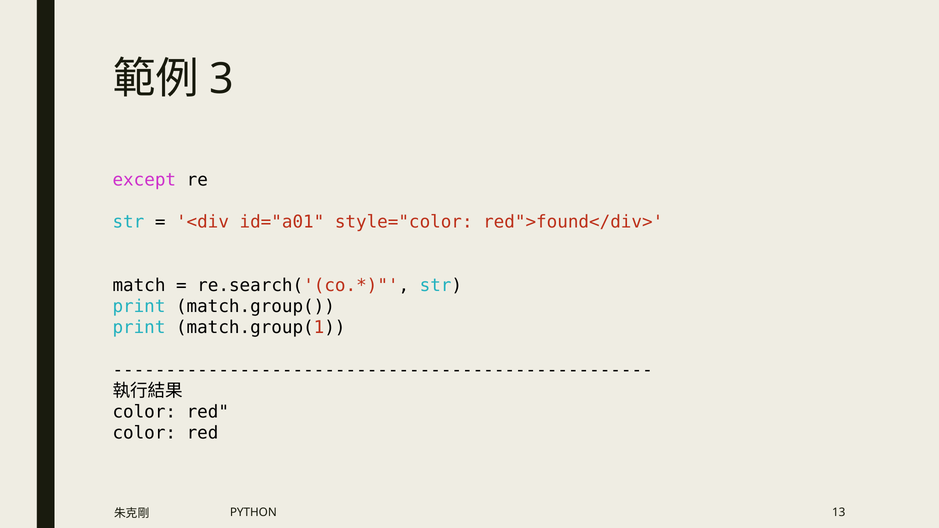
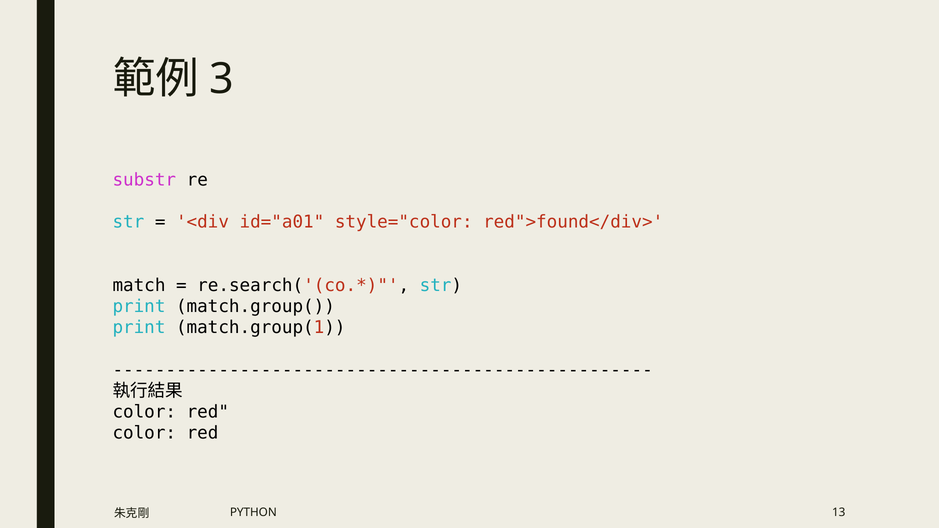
except: except -> substr (144, 180)
